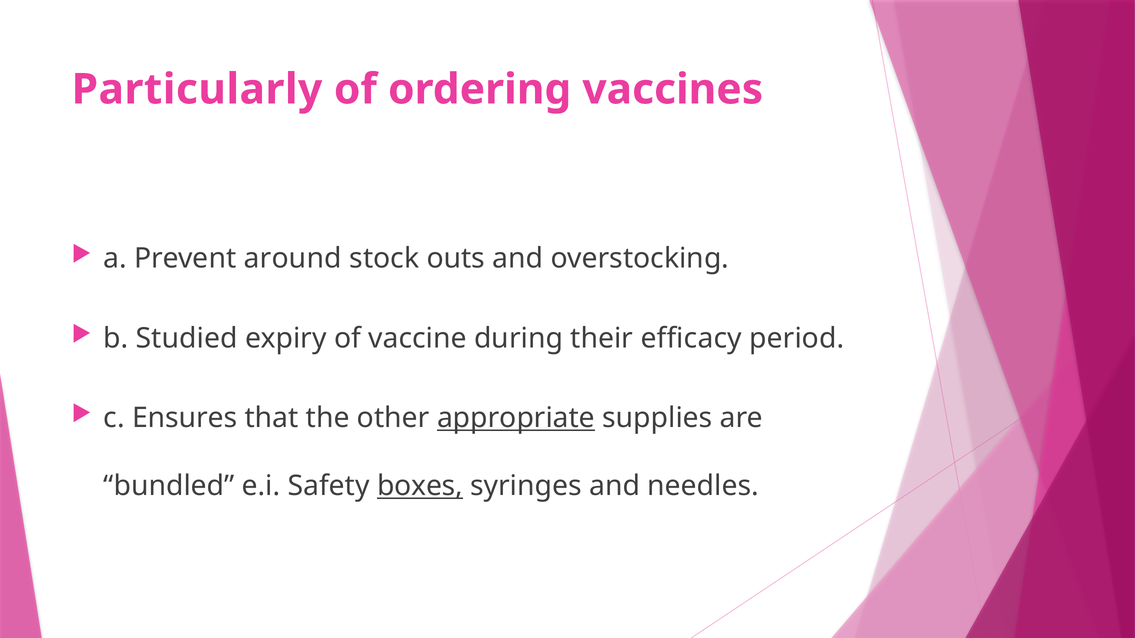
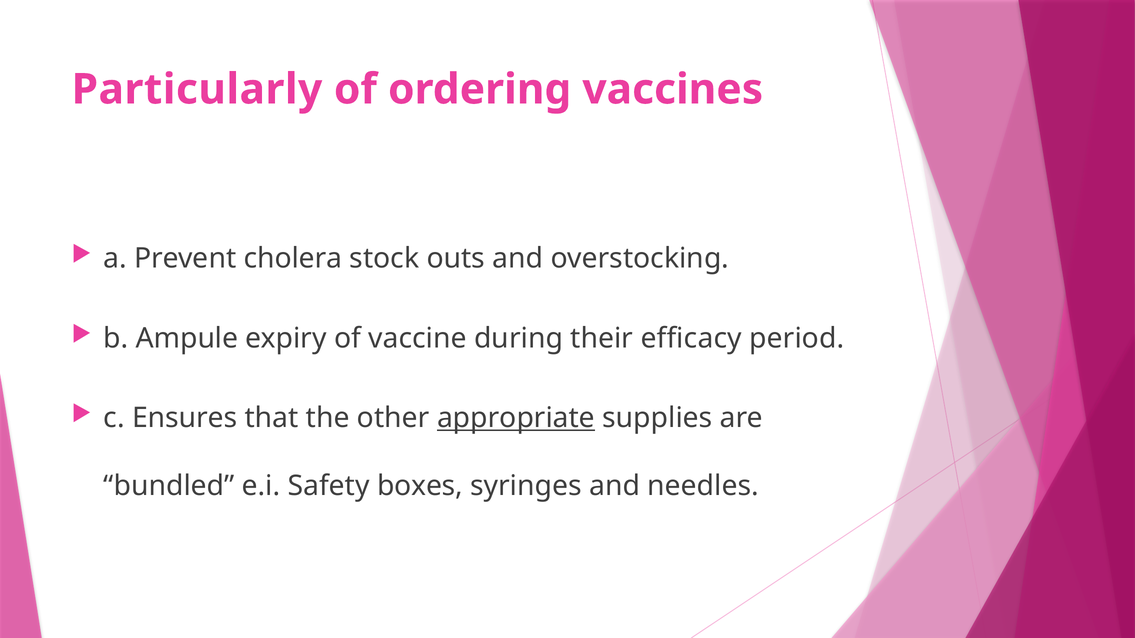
around: around -> cholera (293, 258)
Studied: Studied -> Ampule (187, 338)
boxes underline: present -> none (420, 486)
